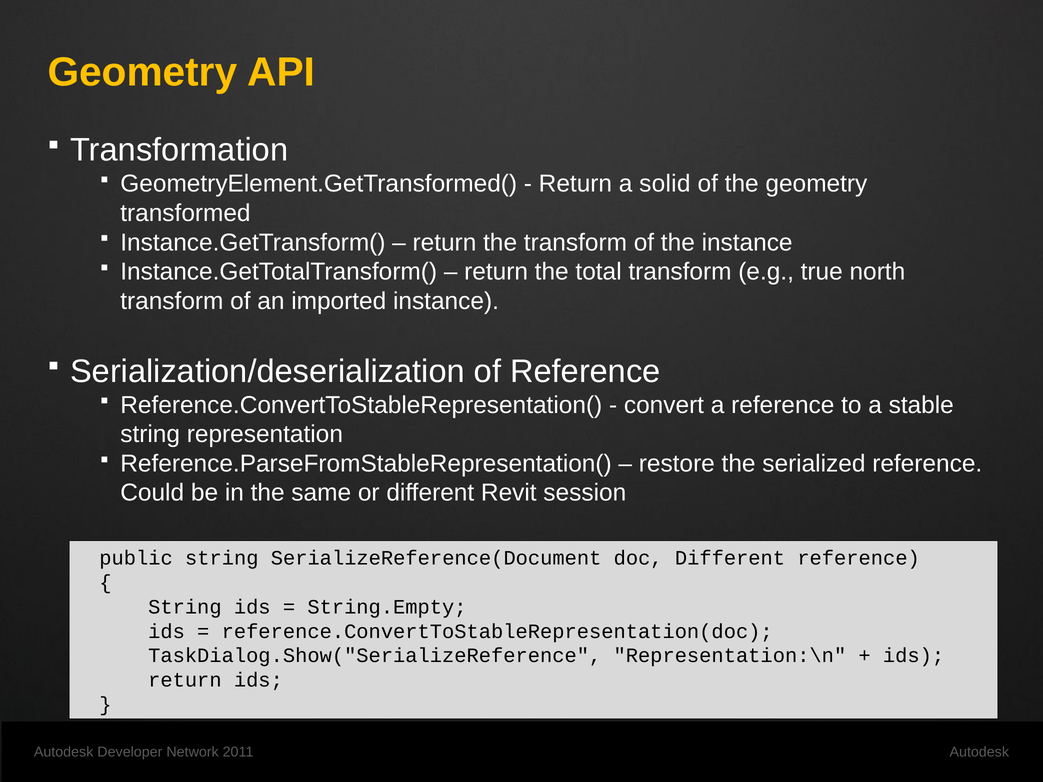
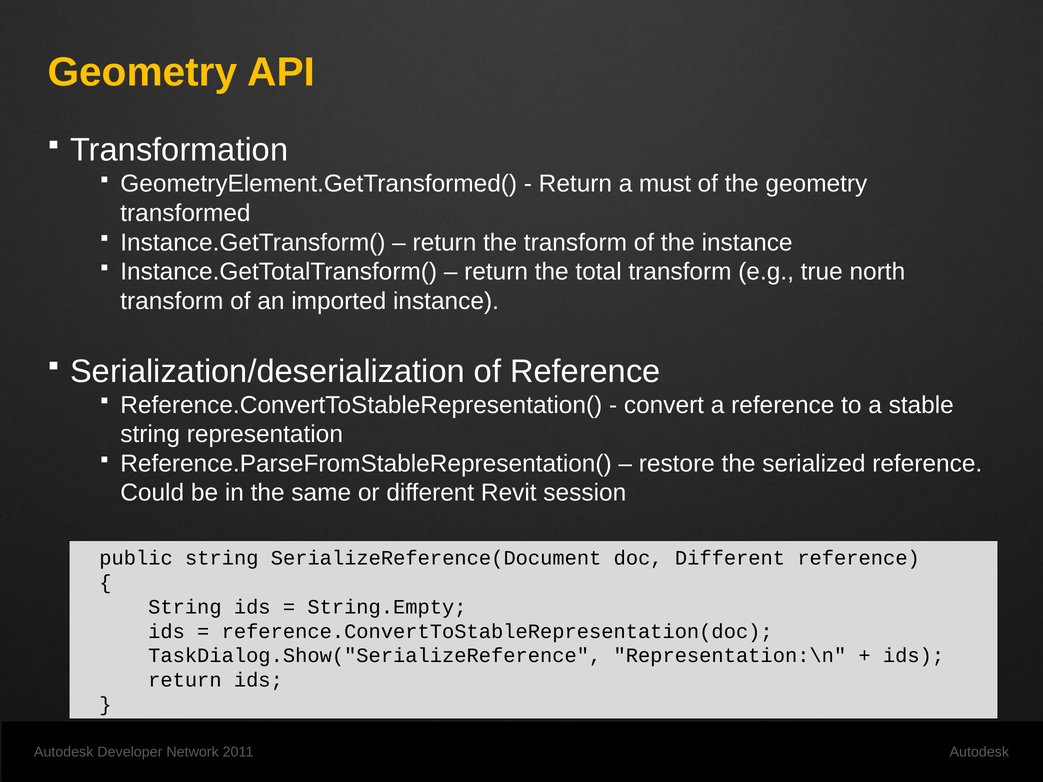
solid: solid -> must (665, 184)
